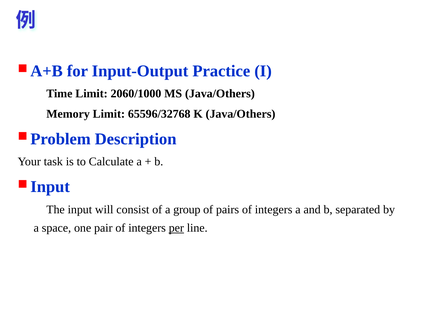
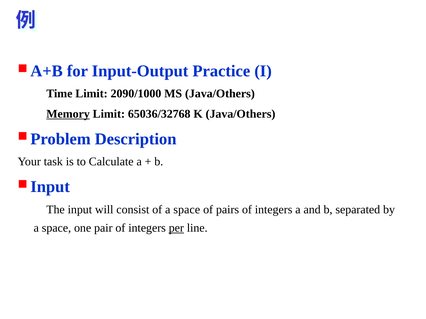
2060/1000: 2060/1000 -> 2090/1000 (136, 94)
Memory underline: none -> present (68, 114)
65596/32768: 65596/32768 -> 65036/32768 (159, 114)
of a group: group -> space (187, 210)
